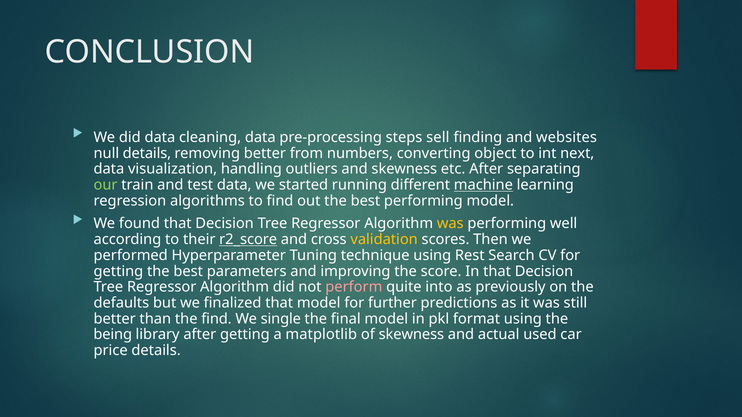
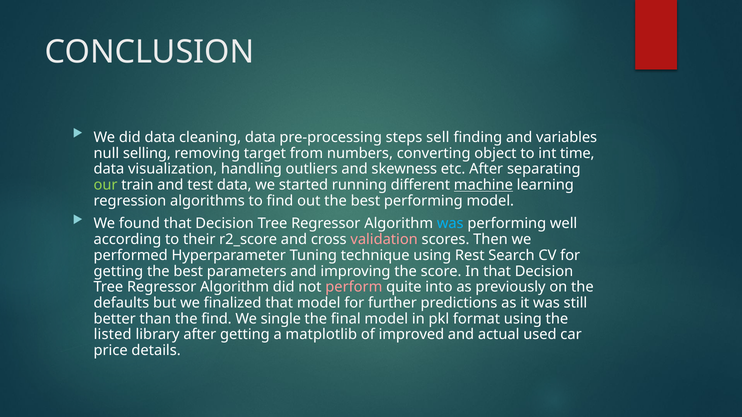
websites: websites -> variables (567, 138)
null details: details -> selling (147, 153)
removing better: better -> target (265, 153)
next: next -> time (577, 153)
was colour: yellow -> light blue (450, 224)
r2_score underline: present -> none (248, 240)
validation colour: yellow -> pink (384, 240)
being: being -> listed (113, 335)
of skewness: skewness -> improved (411, 335)
